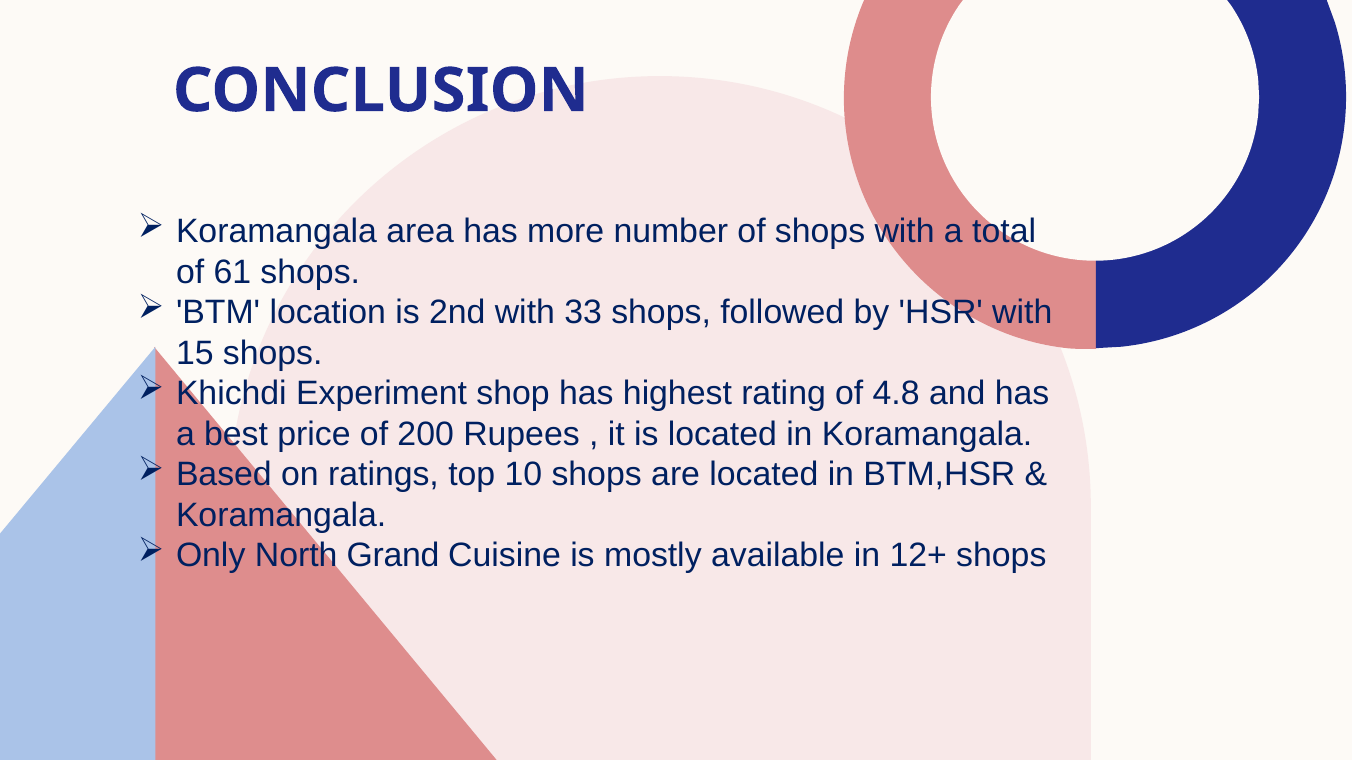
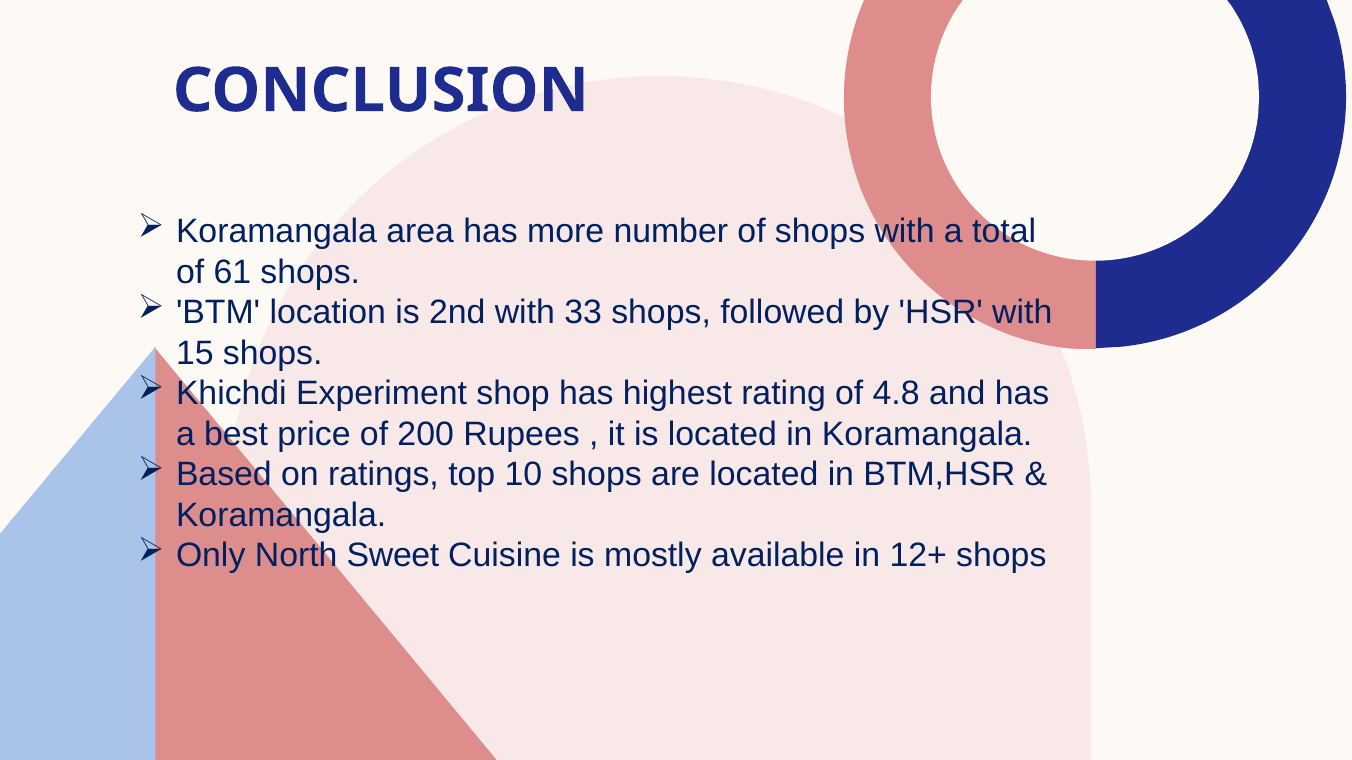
Grand: Grand -> Sweet (393, 556)
